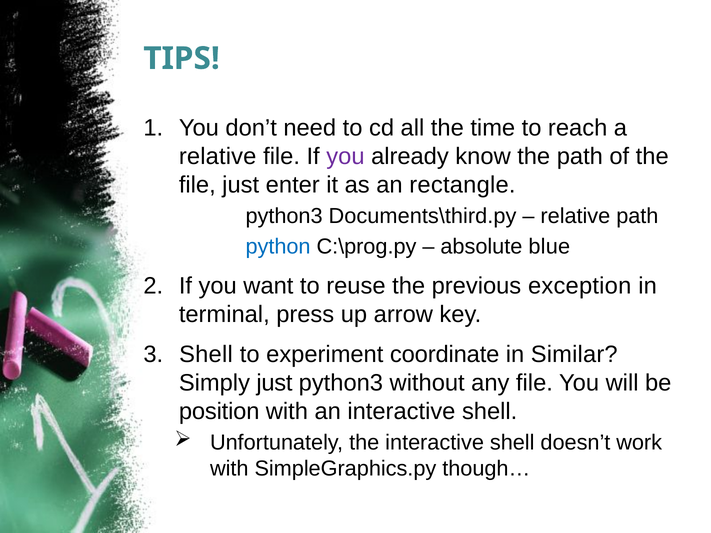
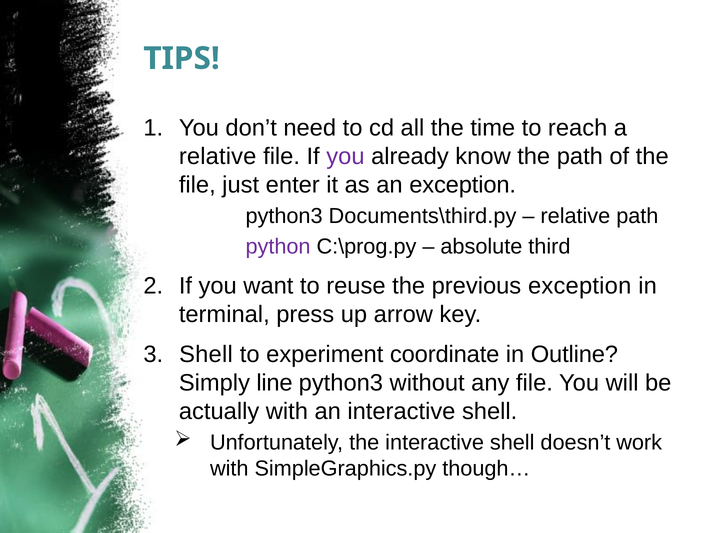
an rectangle: rectangle -> exception (463, 185)
python colour: blue -> purple (278, 247)
blue: blue -> third (549, 247)
Similar: Similar -> Outline (574, 355)
Simply just: just -> line (274, 383)
position: position -> actually (219, 411)
